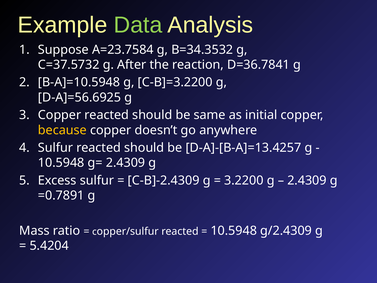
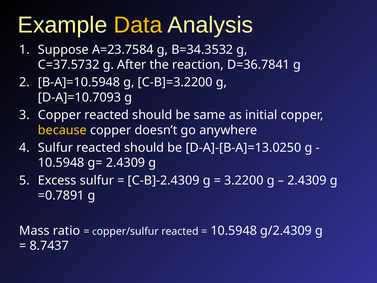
Data colour: light green -> yellow (138, 25)
D-A]=56.6925: D-A]=56.6925 -> D-A]=10.7093 (80, 97)
D-A]-[B-A]=13.4257: D-A]-[B-A]=13.4257 -> D-A]-[B-A]=13.0250 (243, 148)
5.4204: 5.4204 -> 8.7437 (49, 246)
